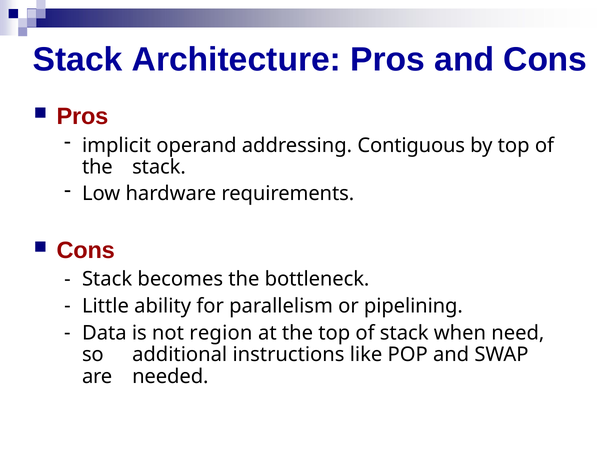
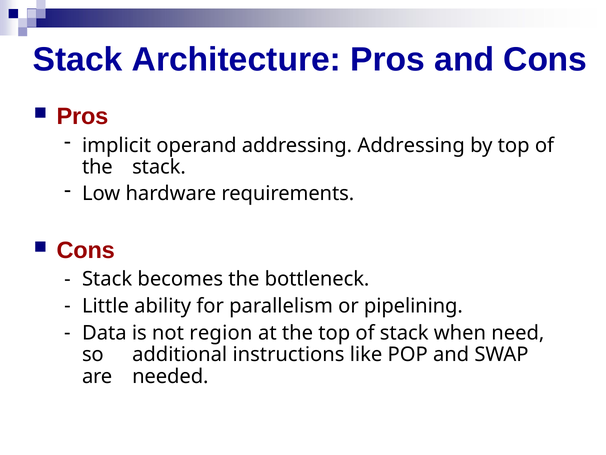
addressing Contiguous: Contiguous -> Addressing (411, 145)
